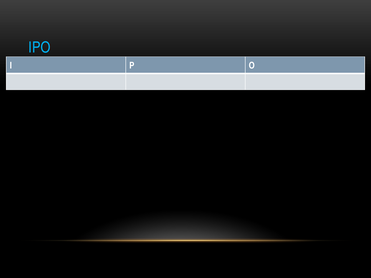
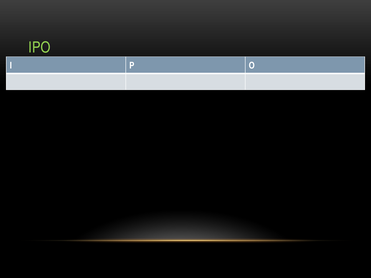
IPO colour: light blue -> light green (40, 47)
